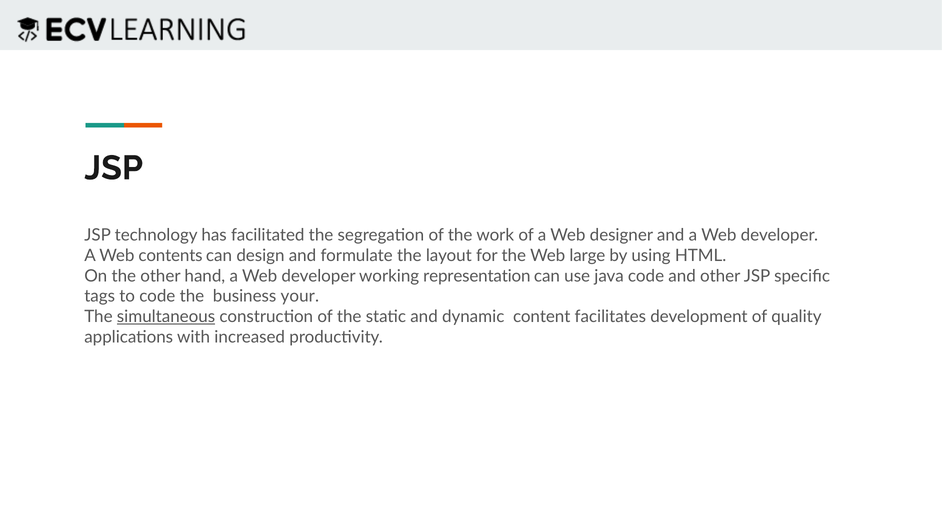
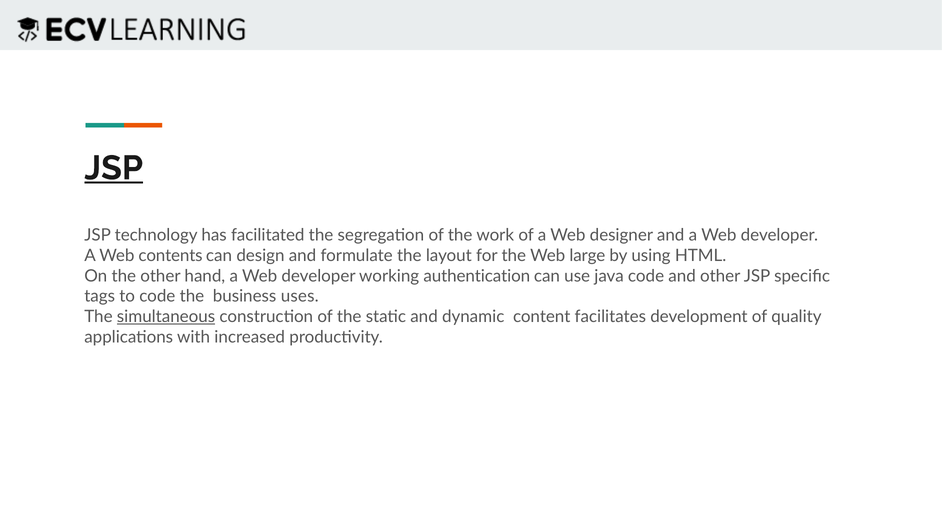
JSP underline: none -> present (114, 168)
representation: representation -> authentication (477, 276)
your: your -> uses (300, 296)
